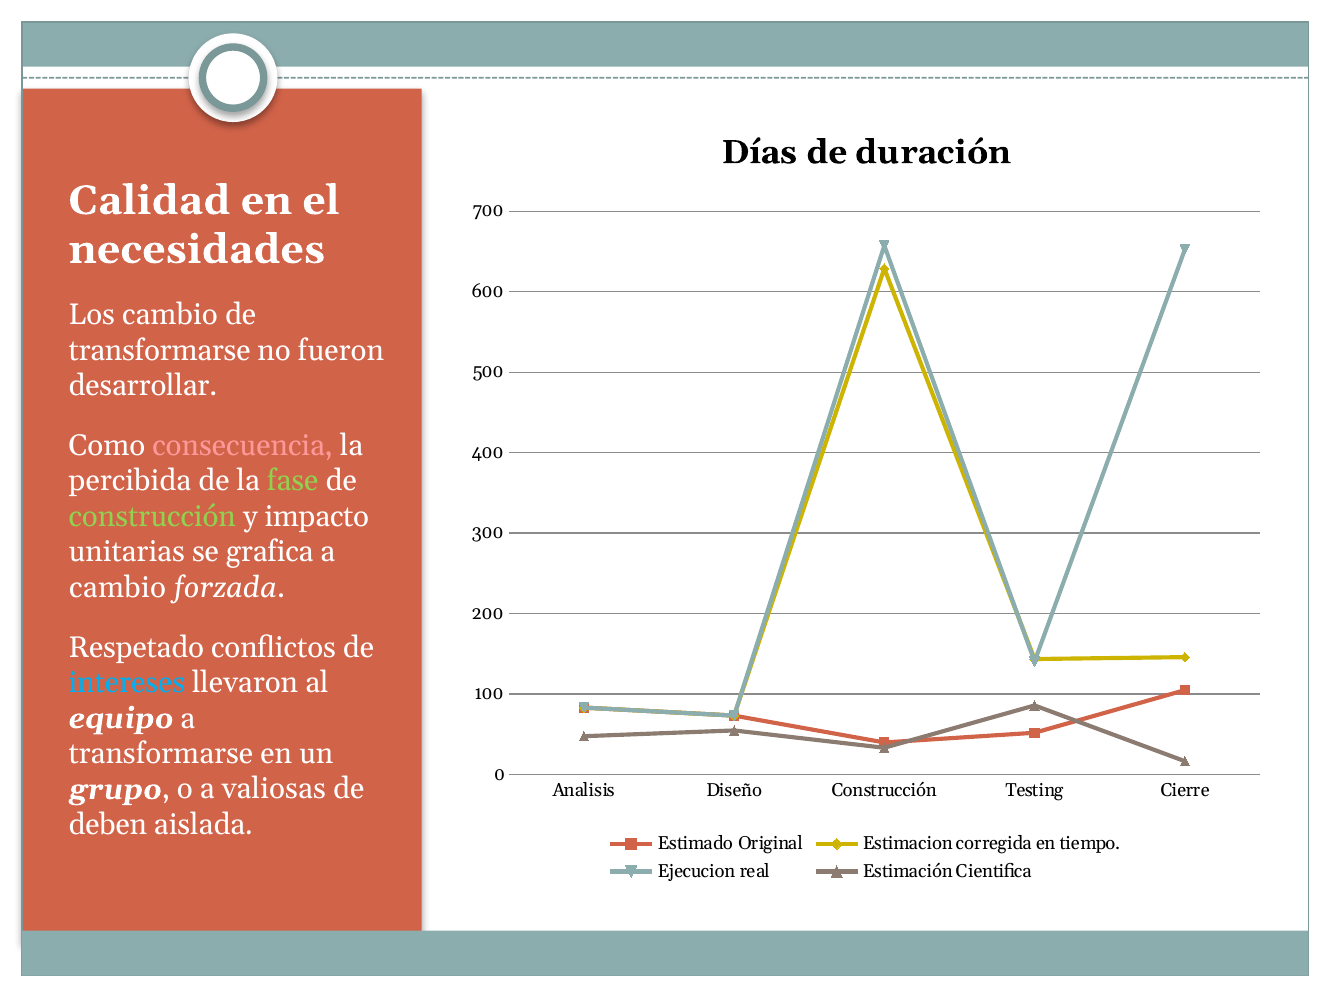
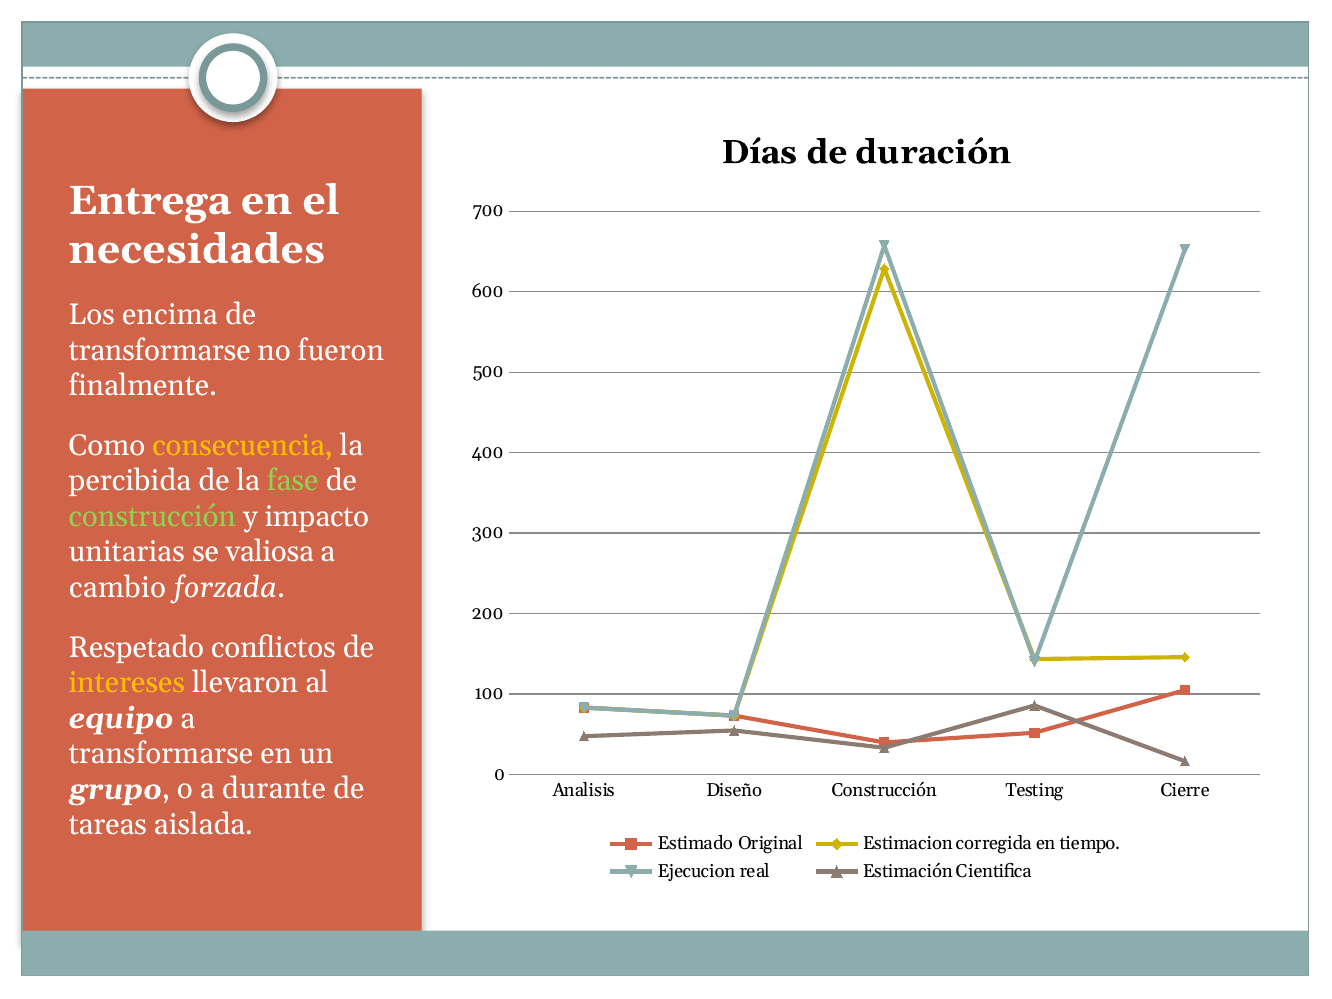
Calidad: Calidad -> Entrega (150, 201)
Los cambio: cambio -> encima (170, 315)
desarrollar: desarrollar -> finalmente (143, 386)
consecuencia colour: pink -> yellow (243, 446)
grafica: grafica -> valiosa (270, 552)
intereses colour: light blue -> yellow (127, 683)
valiosas: valiosas -> durante (274, 789)
deben: deben -> tareas (108, 825)
